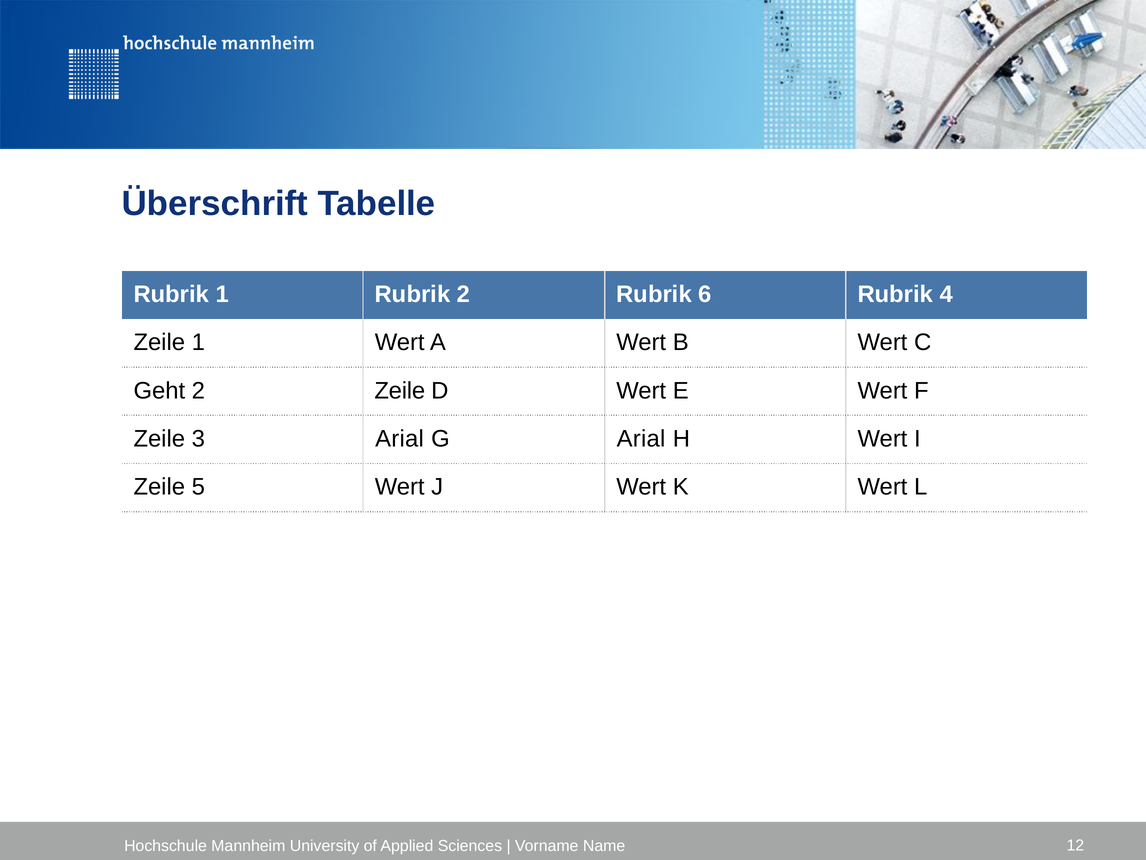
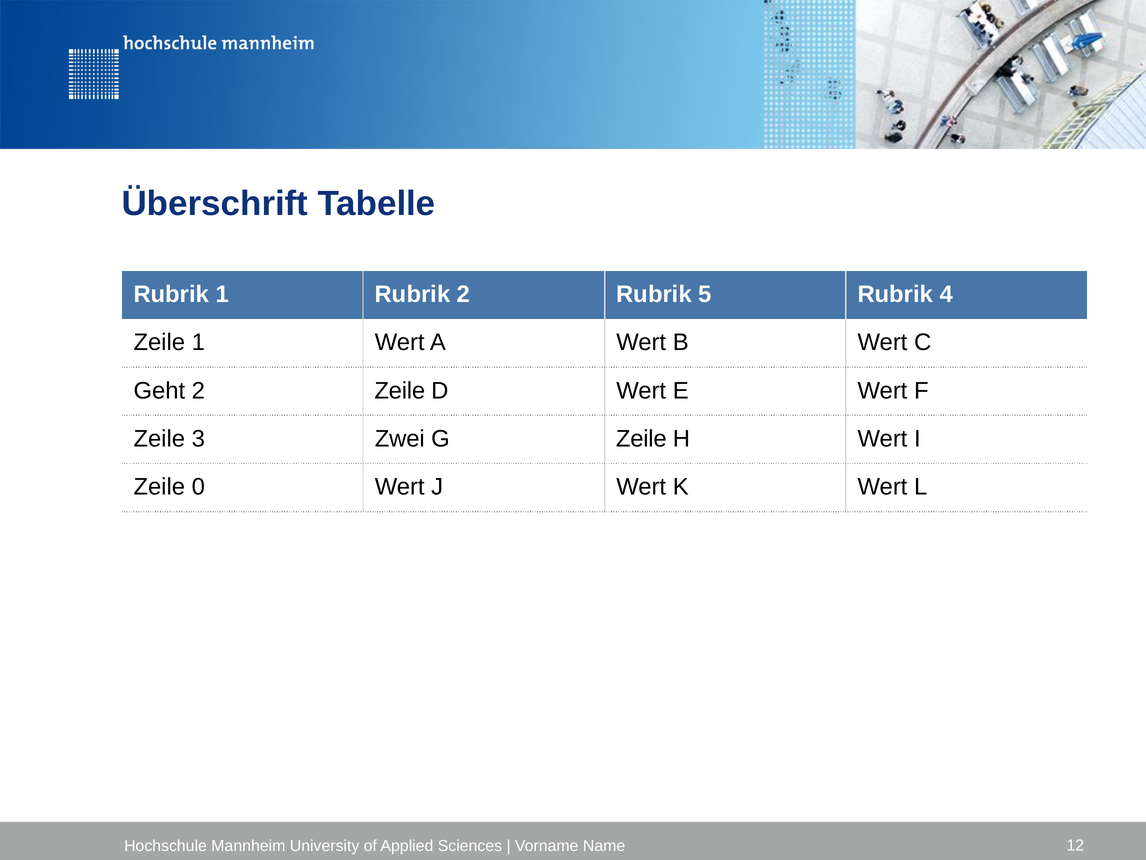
6: 6 -> 5 (705, 294)
3 Arial: Arial -> Zwei (400, 439)
G Arial: Arial -> Zeile (641, 439)
5: 5 -> 0 (198, 487)
